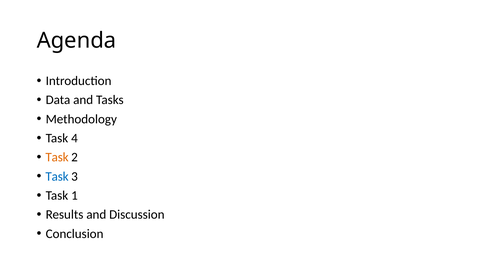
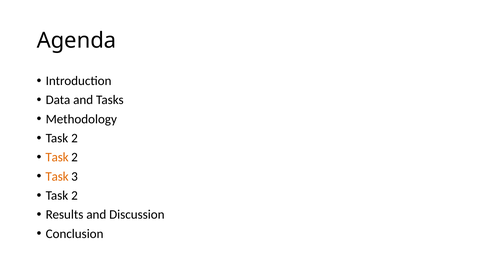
4: 4 -> 2 (74, 138)
Task colour: blue -> orange (57, 176)
1: 1 -> 2 (74, 195)
